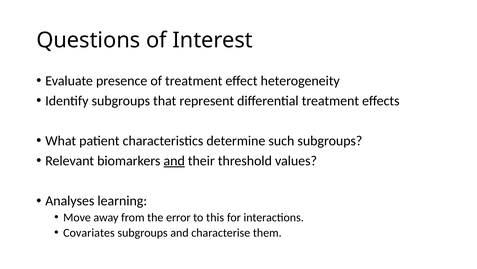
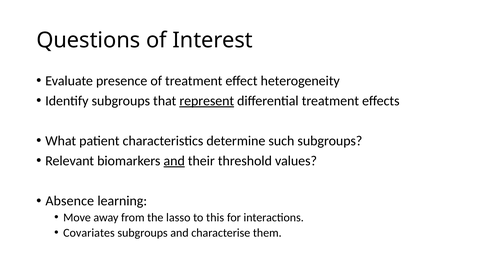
represent underline: none -> present (207, 101)
Analyses: Analyses -> Absence (70, 200)
error: error -> lasso (178, 217)
